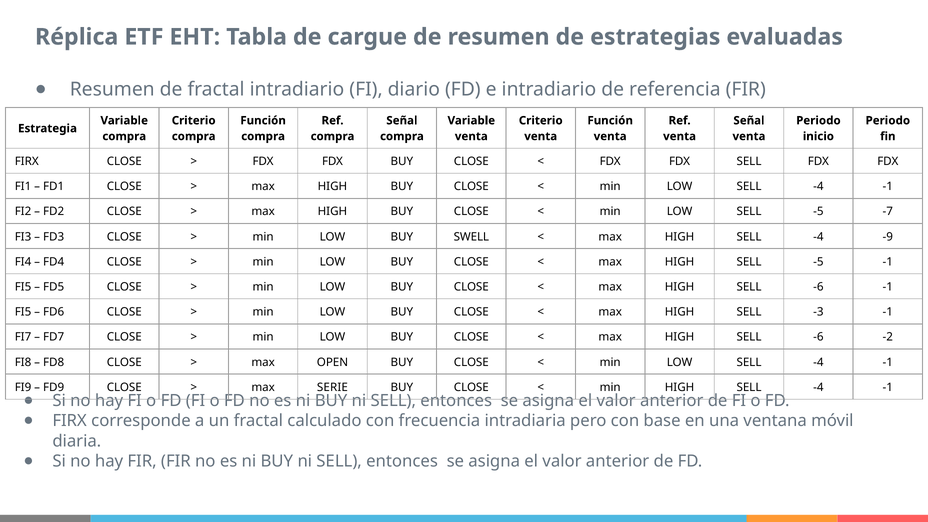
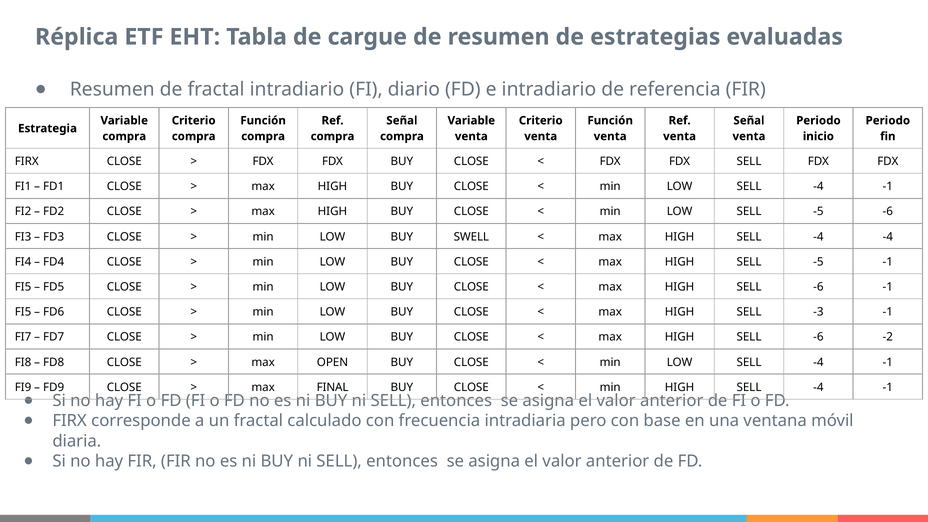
-5 -7: -7 -> -6 (888, 212)
-4 -9: -9 -> -4 (888, 237)
SERIE: SERIE -> FINAL (333, 387)
